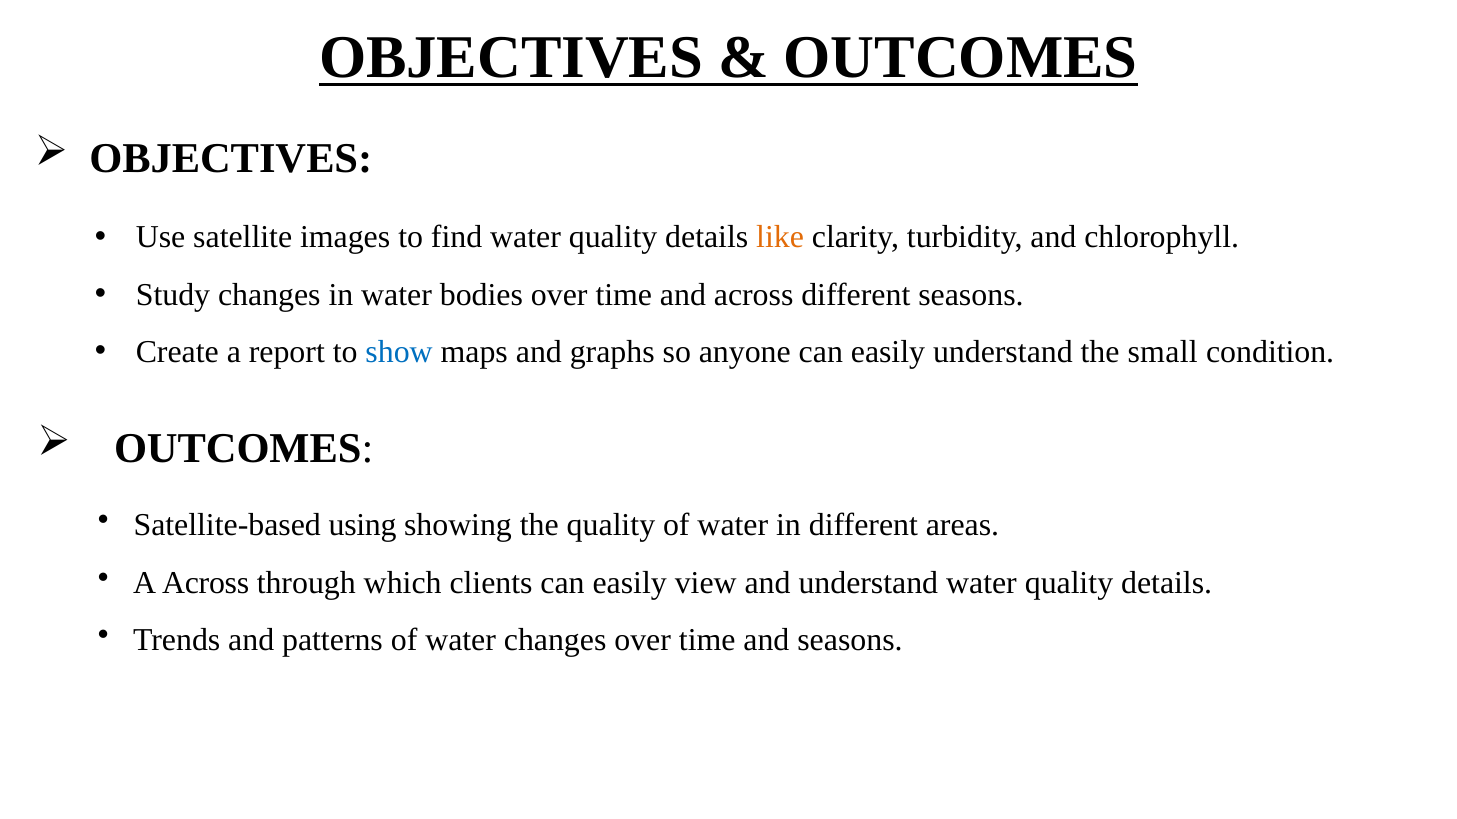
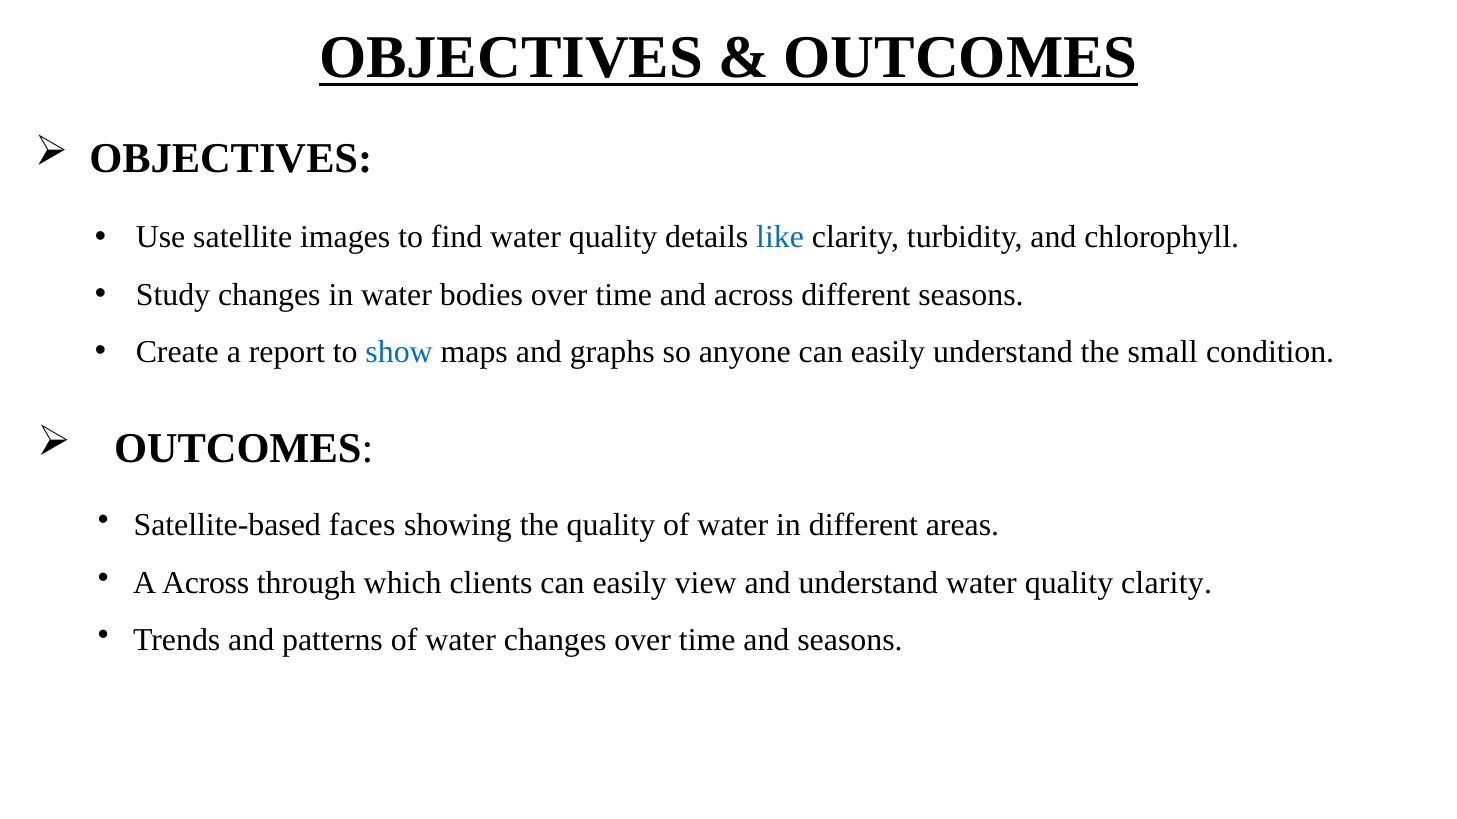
like colour: orange -> blue (780, 238)
using: using -> faces (362, 526)
understand water quality details: details -> clarity (1167, 583)
